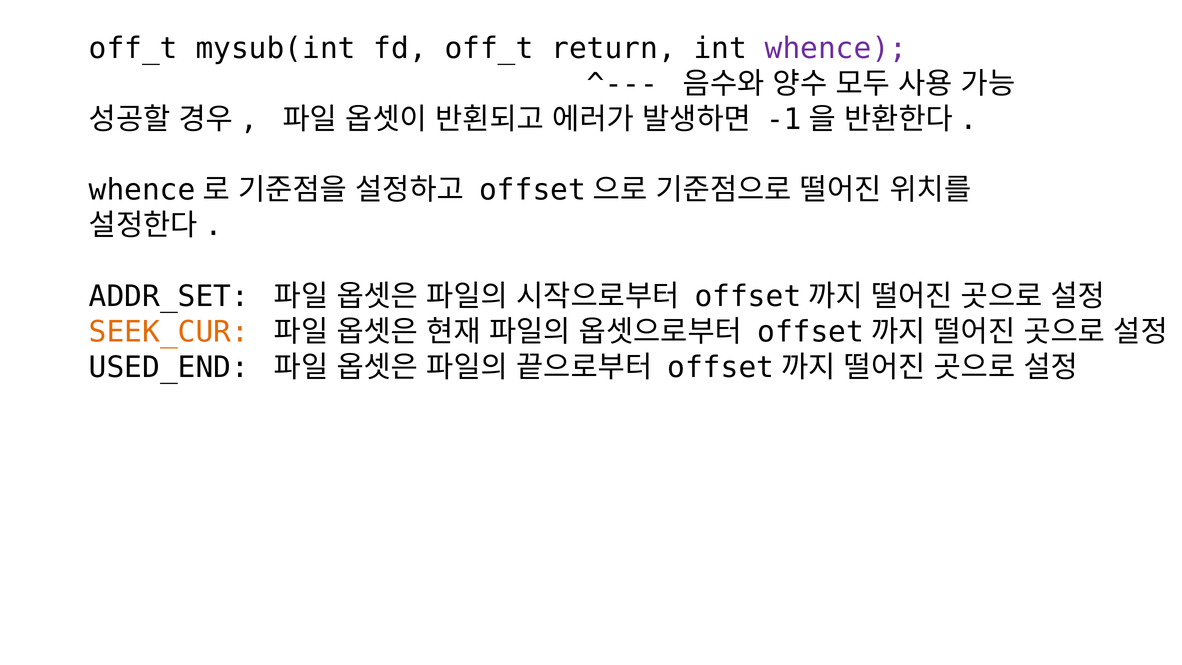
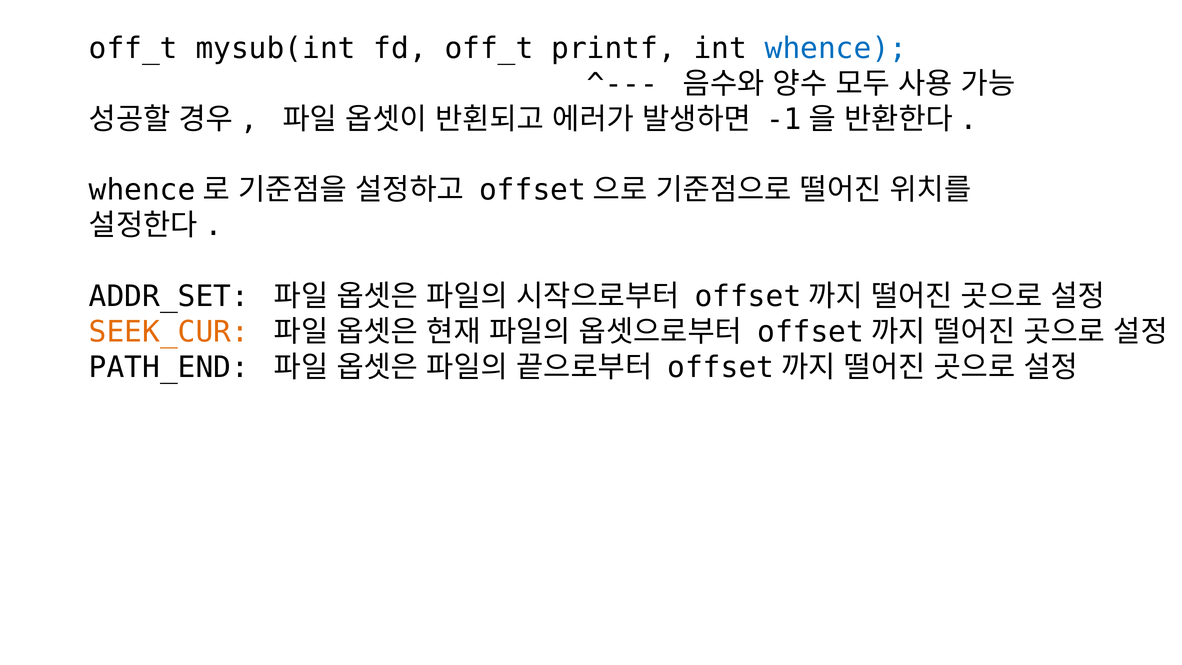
return: return -> printf (614, 48)
whence colour: purple -> blue (836, 48)
USED_END: USED_END -> PATH_END (169, 367)
